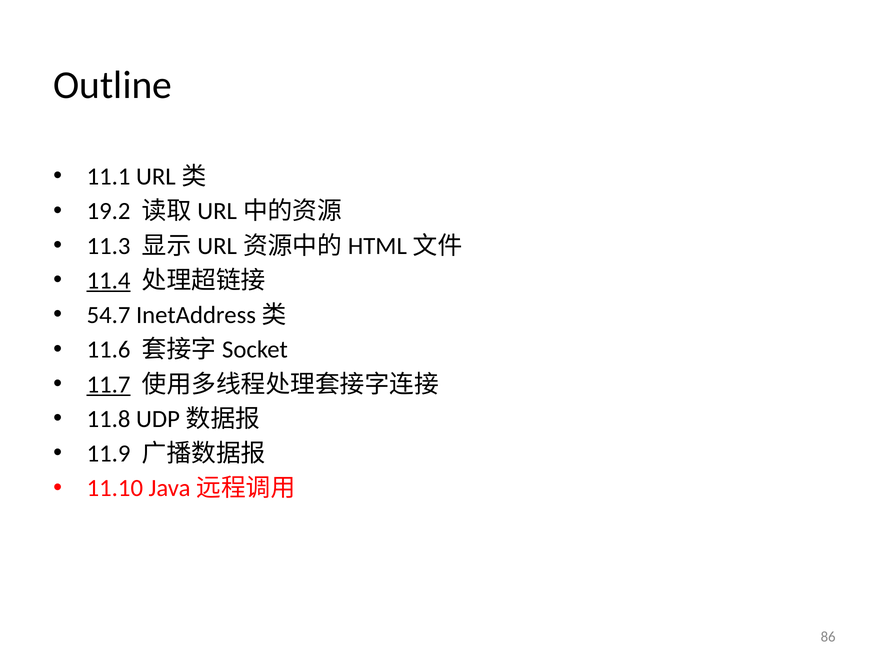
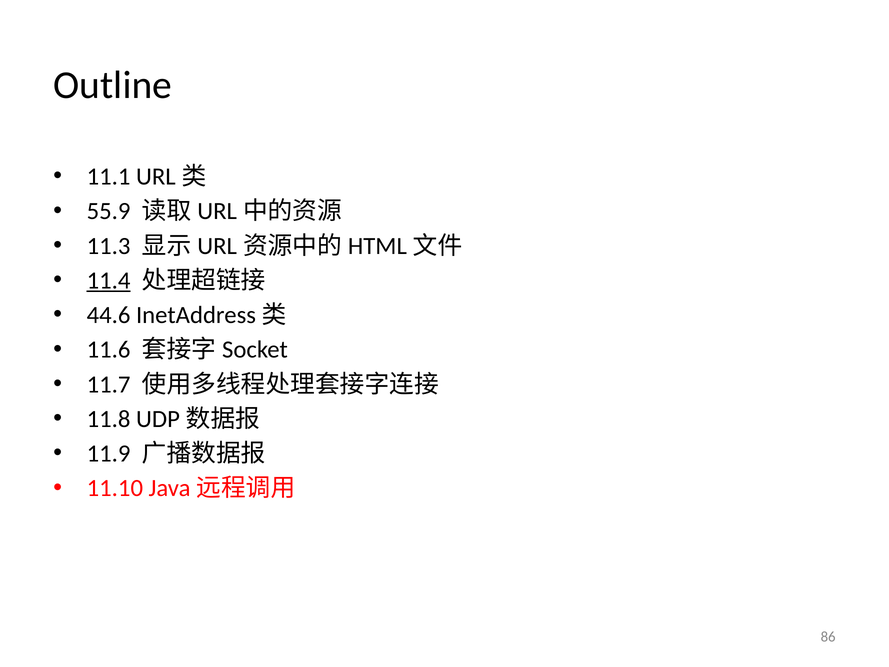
19.2: 19.2 -> 55.9 (109, 211)
54.7: 54.7 -> 44.6 (109, 315)
11.7 underline: present -> none (109, 384)
